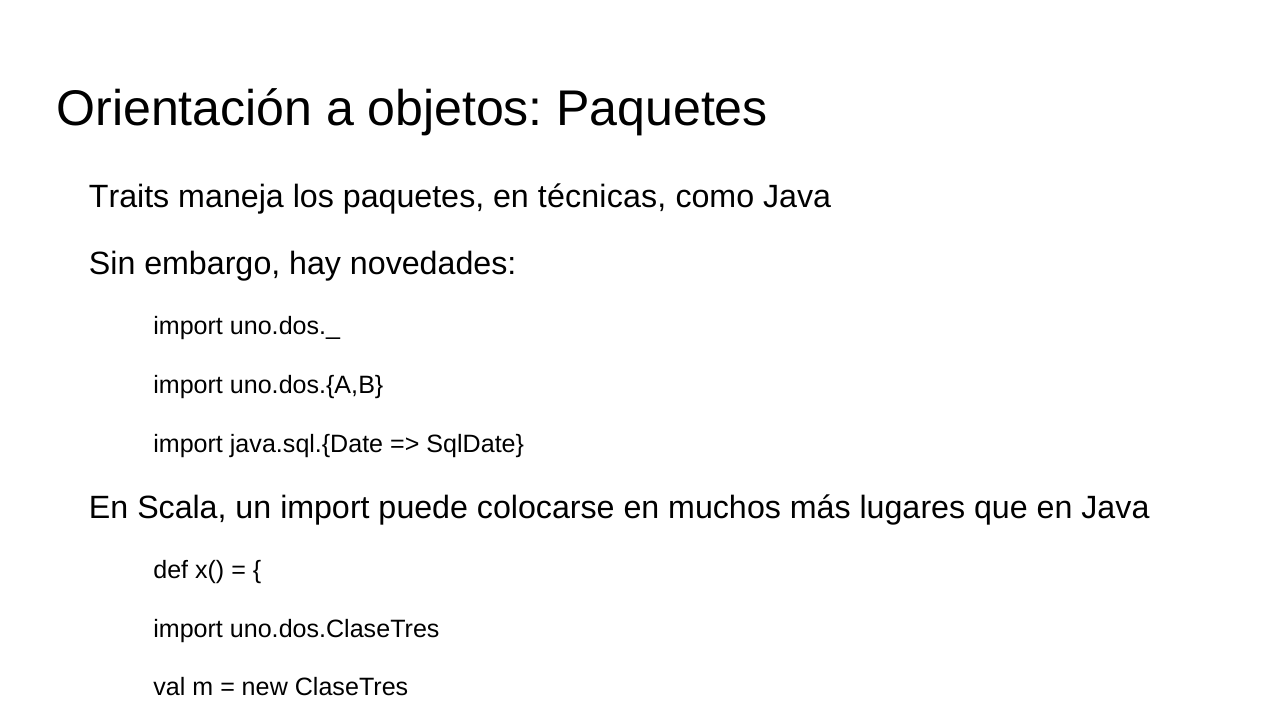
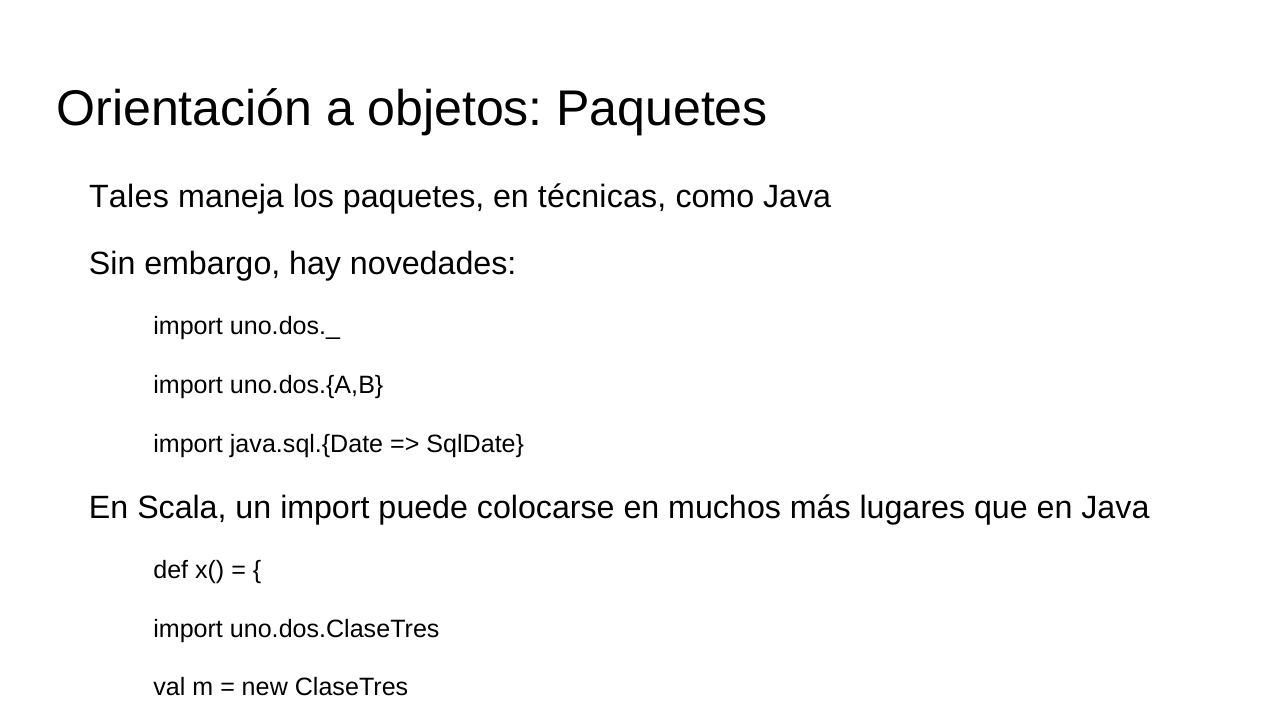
Traits: Traits -> Tales (129, 197)
